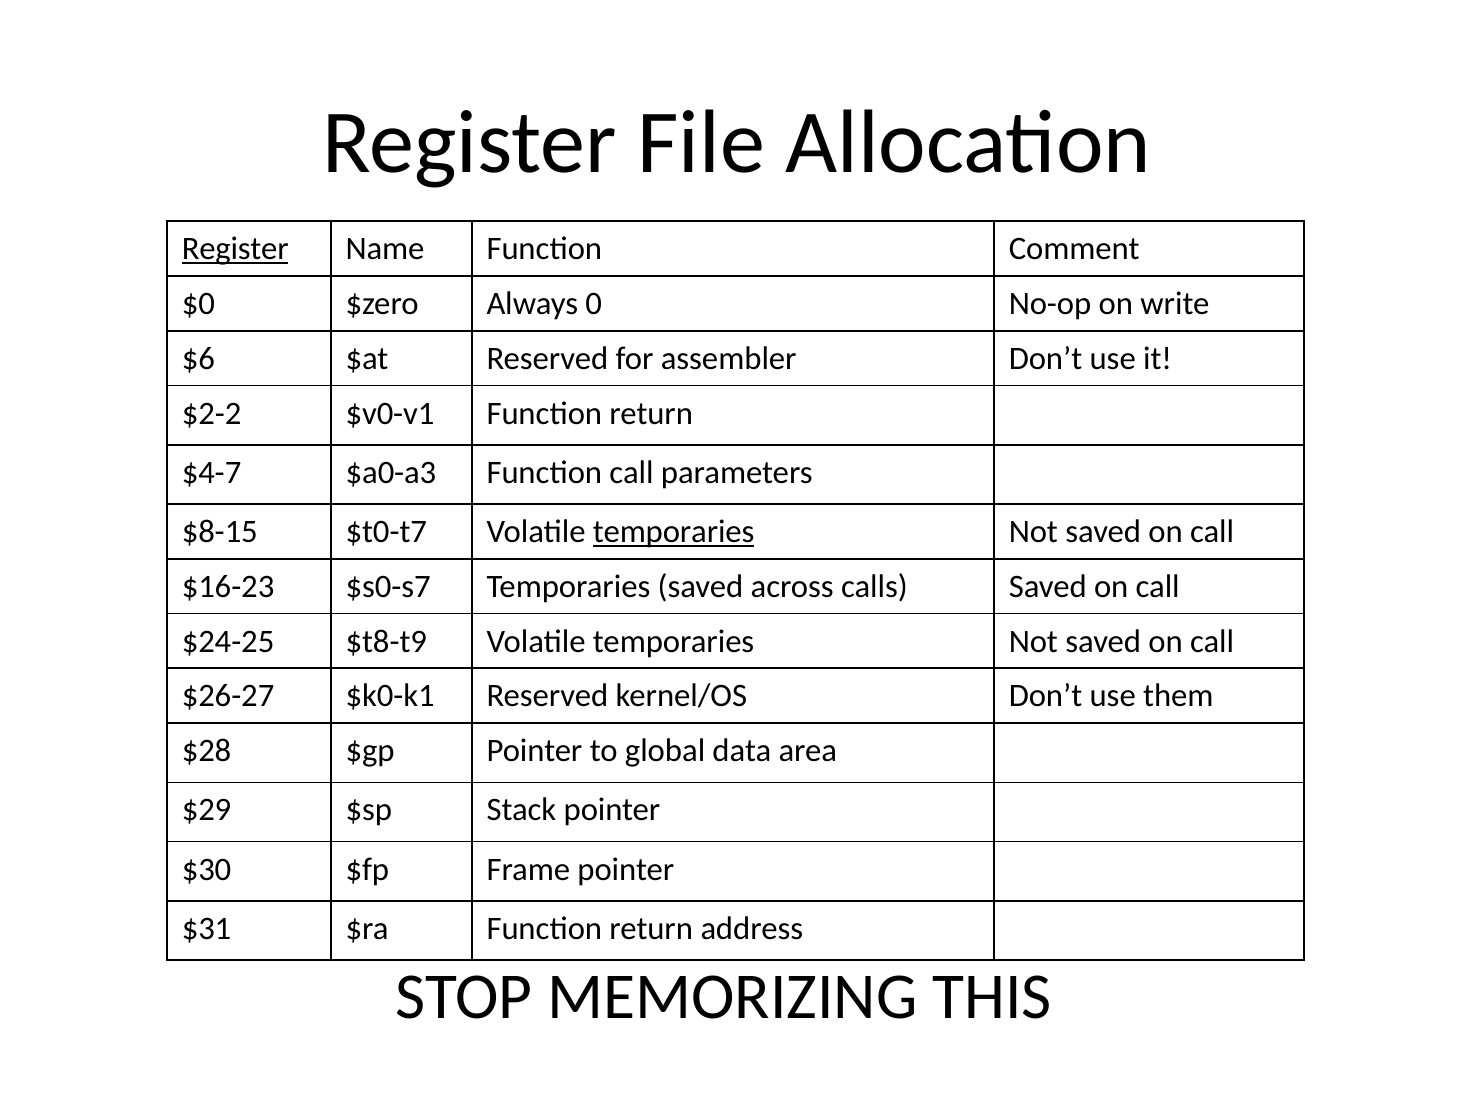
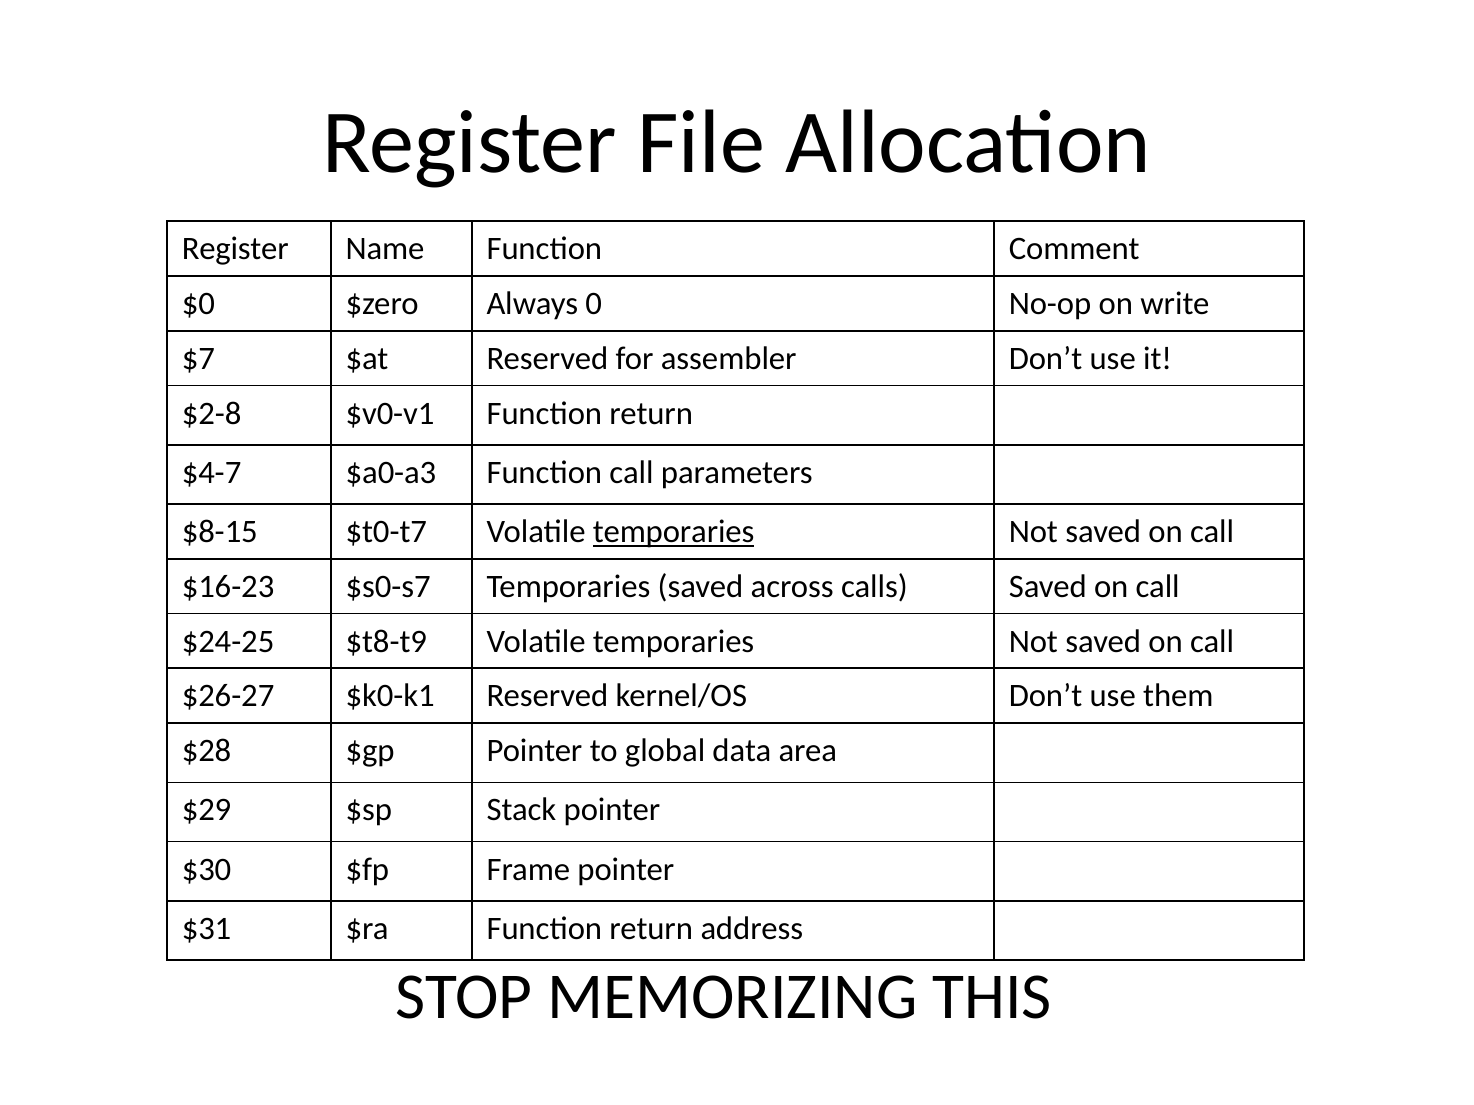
Register underline: present -> none (235, 249)
$6: $6 -> $7 (198, 359)
$2-2: $2-2 -> $2-8 (212, 413)
